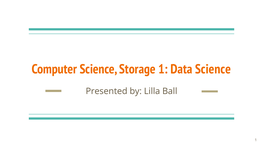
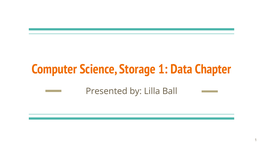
Data Science: Science -> Chapter (213, 69)
